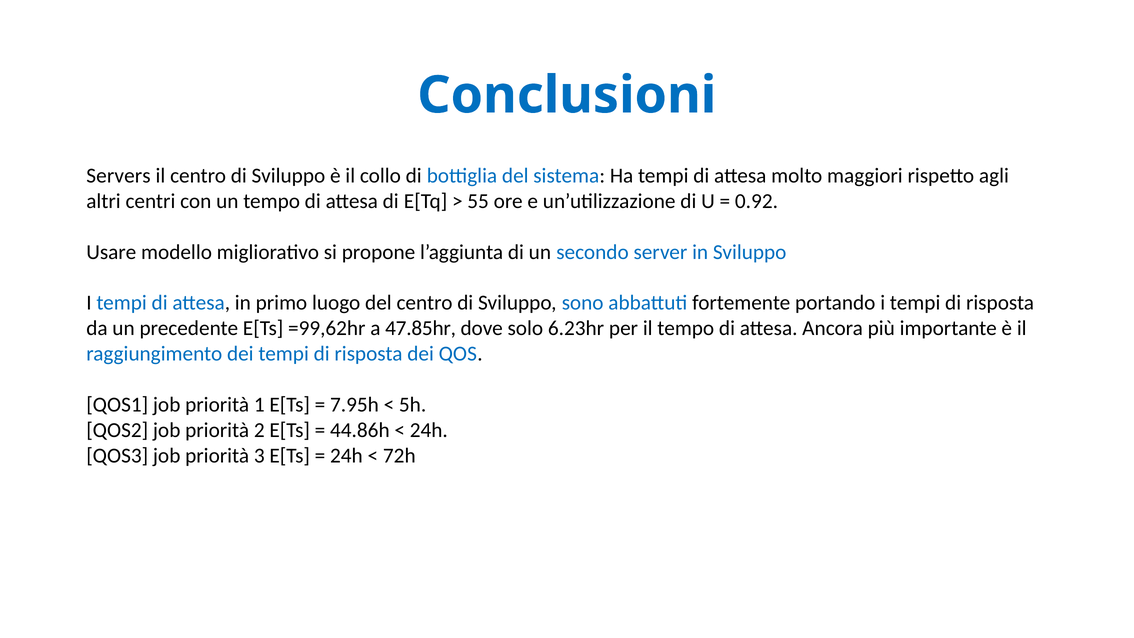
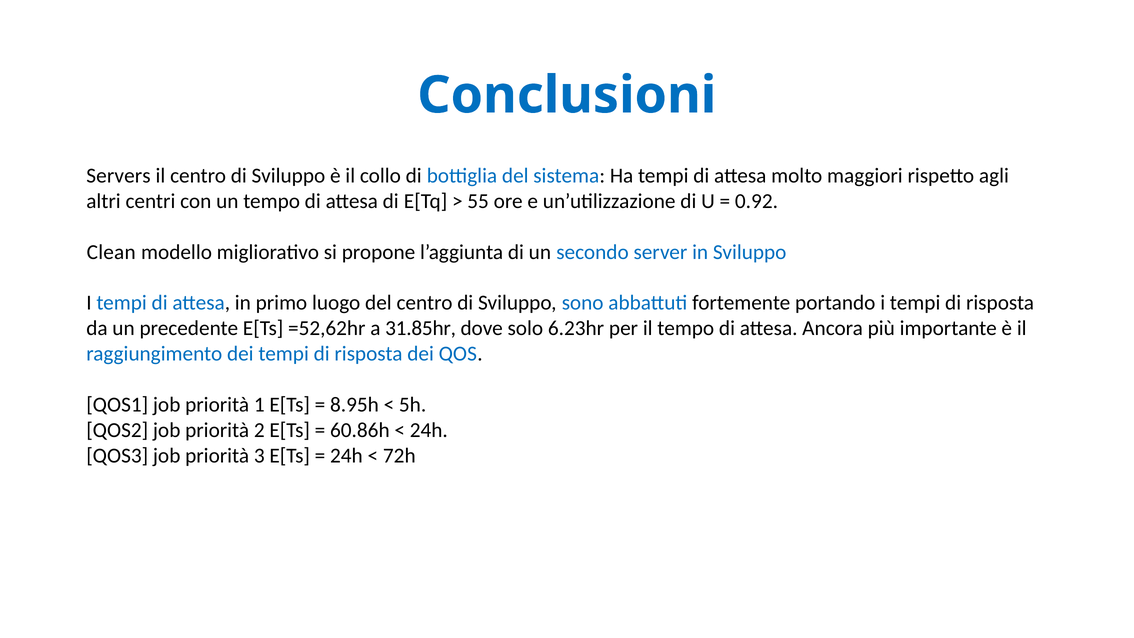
Usare: Usare -> Clean (111, 252)
=99,62hr: =99,62hr -> =52,62hr (327, 328)
47.85hr: 47.85hr -> 31.85hr (421, 328)
7.95h: 7.95h -> 8.95h (354, 405)
44.86h: 44.86h -> 60.86h (360, 430)
